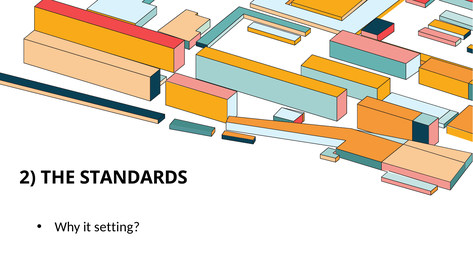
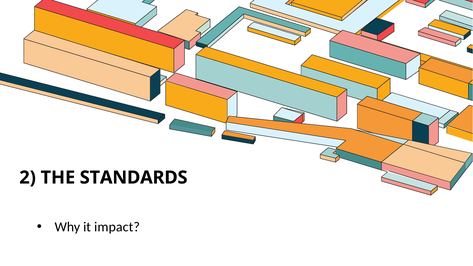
setting: setting -> impact (117, 227)
